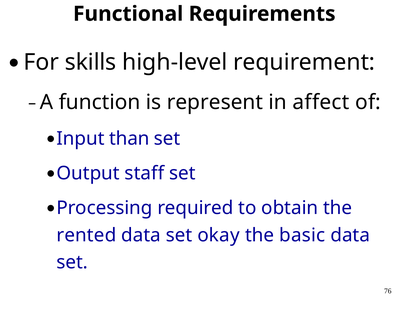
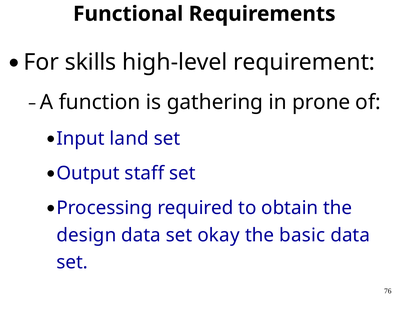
represent: represent -> gathering (215, 102)
affect: affect -> prone (321, 102)
than: than -> land (129, 139)
rented: rented -> design (86, 235)
